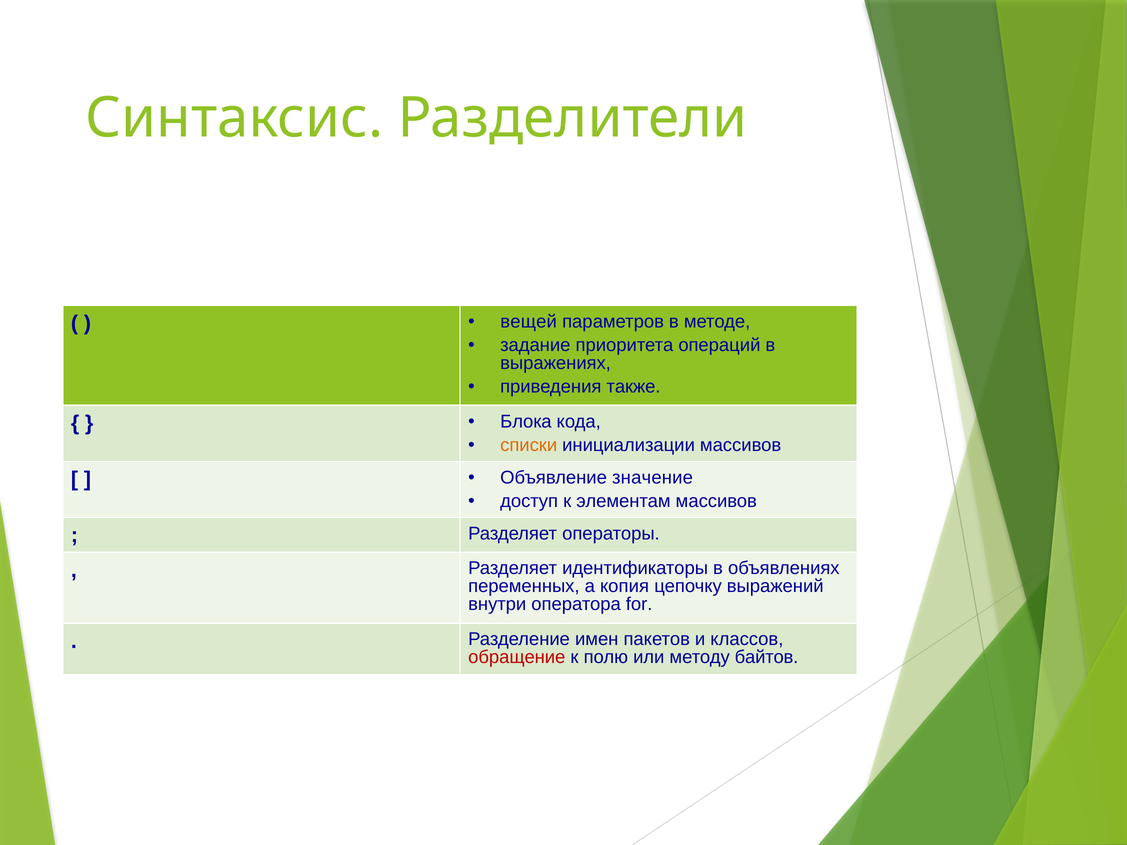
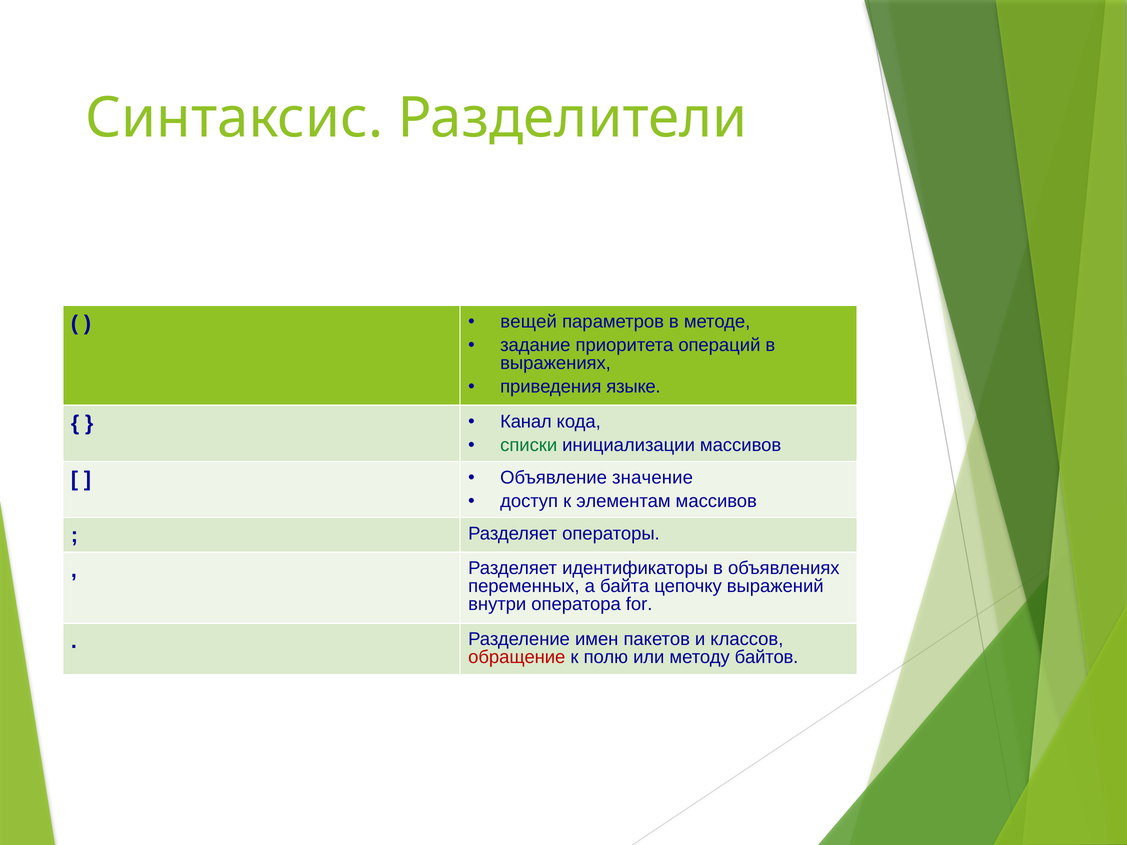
также: также -> языке (633, 387)
Блока: Блока -> Канал (526, 422)
списки colour: orange -> green (529, 445)
копия: копия -> байта (625, 586)
